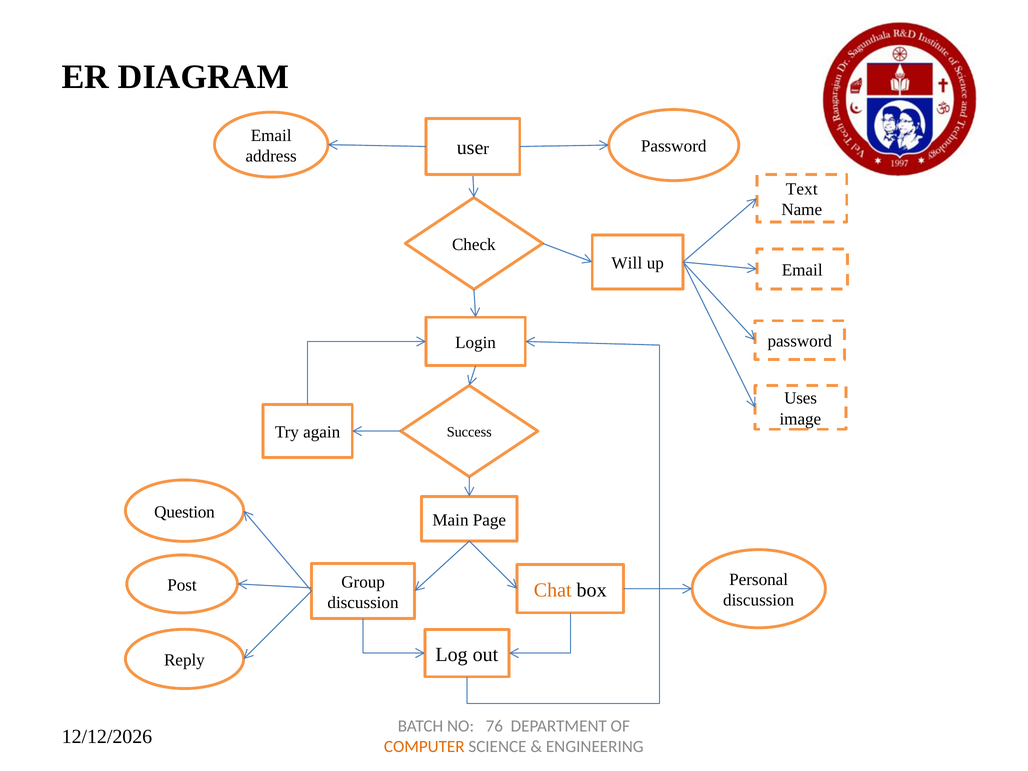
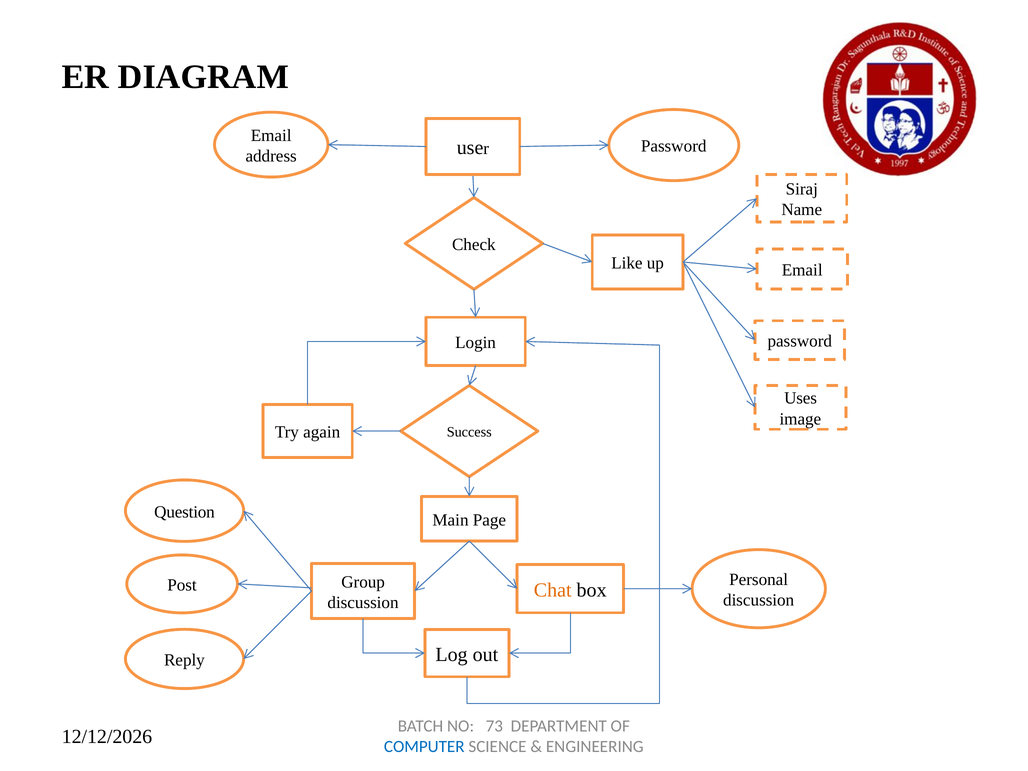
Text: Text -> Siraj (802, 189)
Will: Will -> Like (627, 263)
76: 76 -> 73 (494, 726)
COMPUTER colour: orange -> blue (424, 747)
